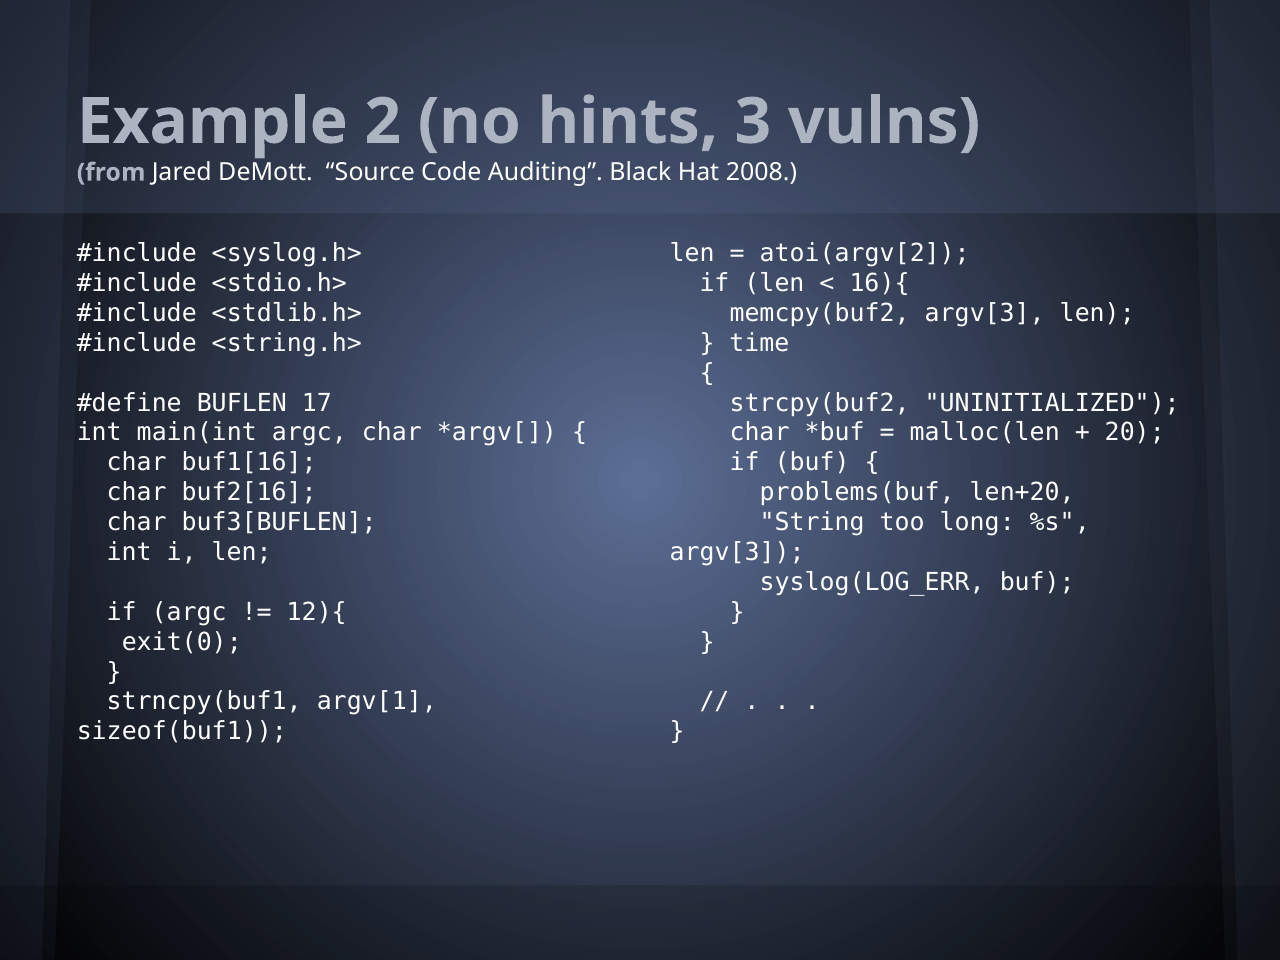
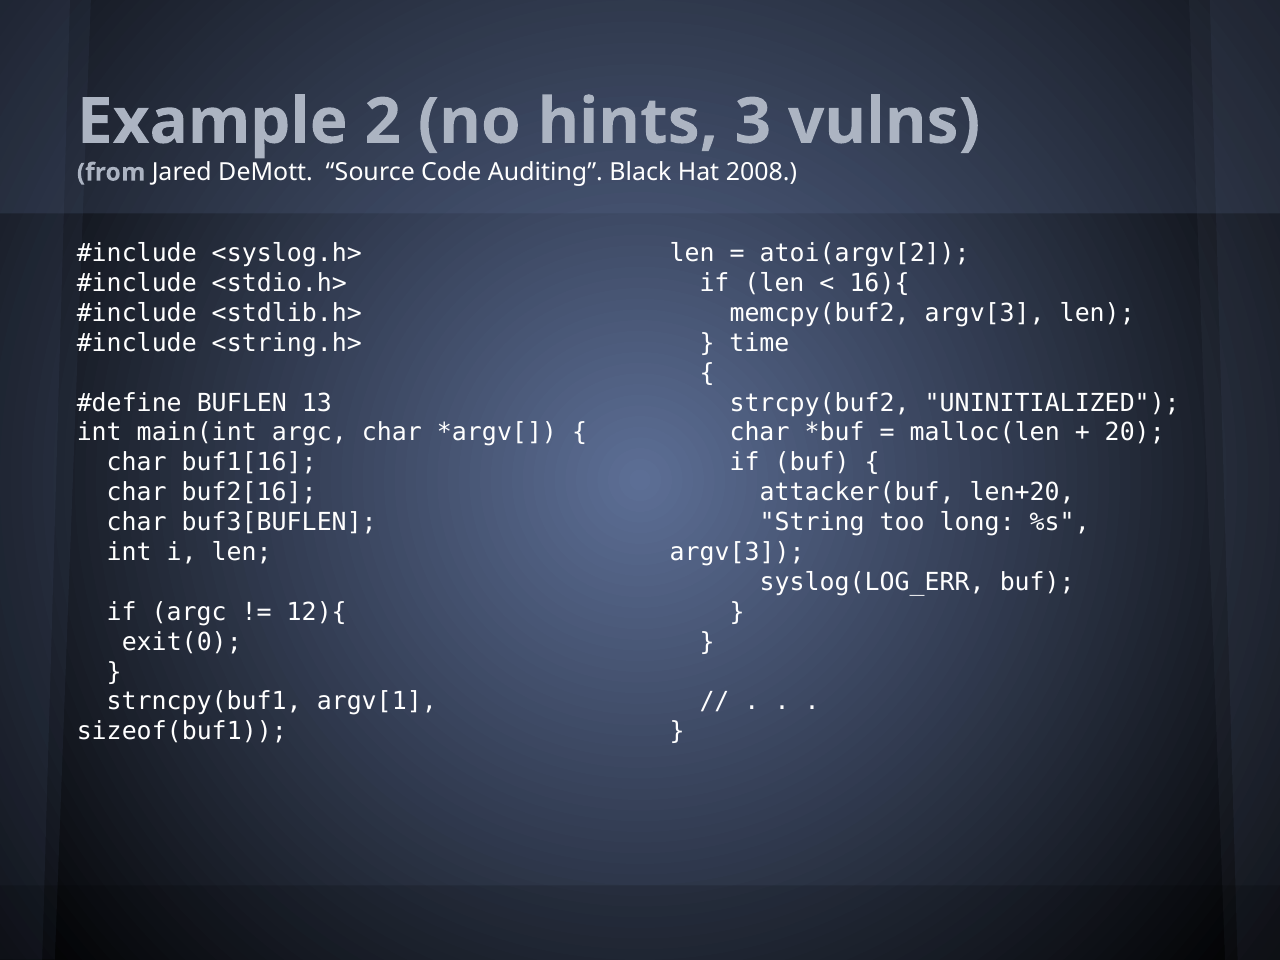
17: 17 -> 13 (317, 403)
problems(buf: problems(buf -> attacker(buf (857, 493)
